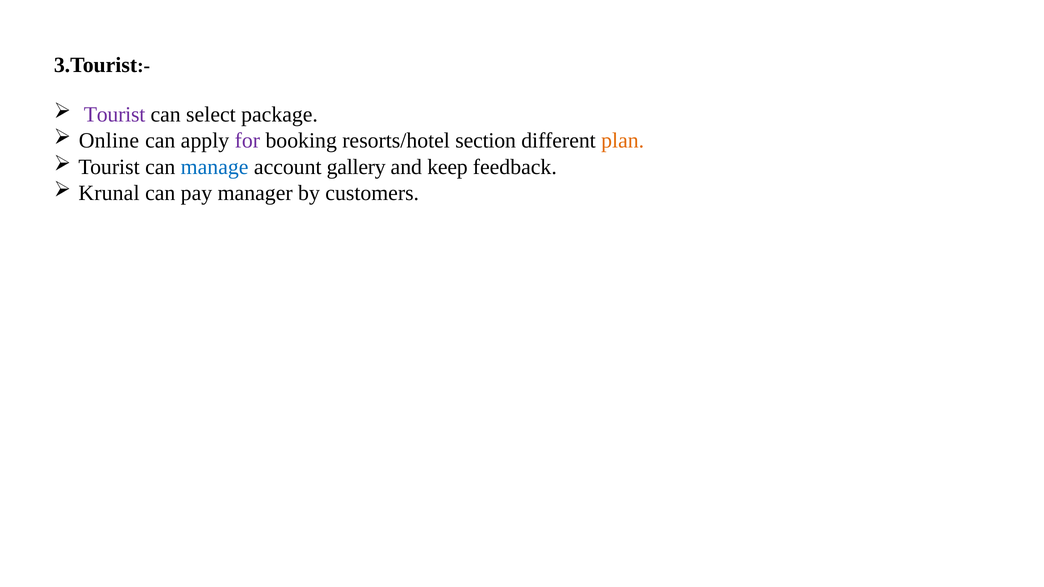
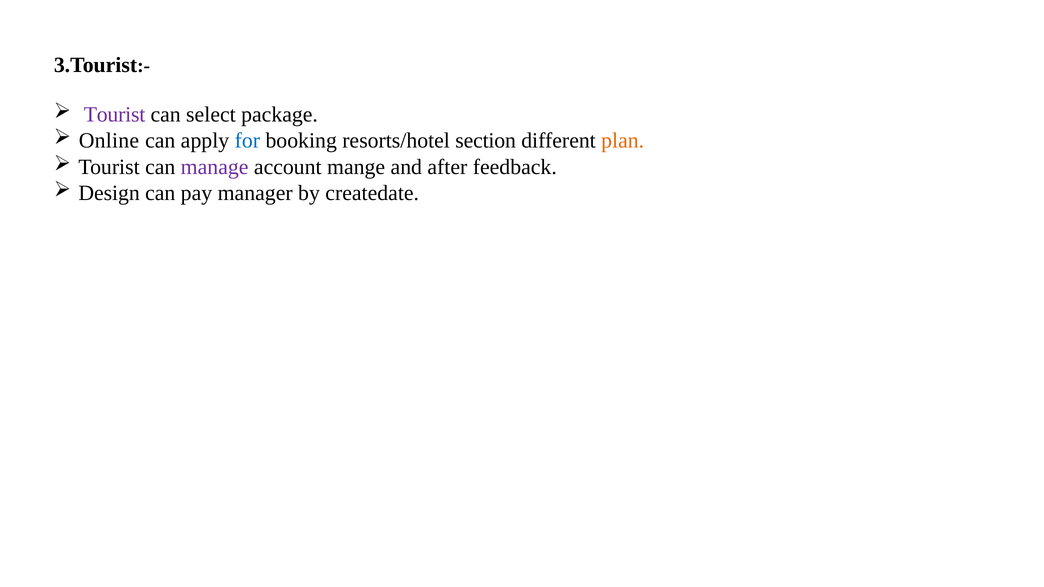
for colour: purple -> blue (247, 141)
manage colour: blue -> purple (215, 167)
gallery: gallery -> mange (356, 167)
keep: keep -> after (447, 167)
Krunal: Krunal -> Design (109, 193)
customers: customers -> createdate (372, 193)
